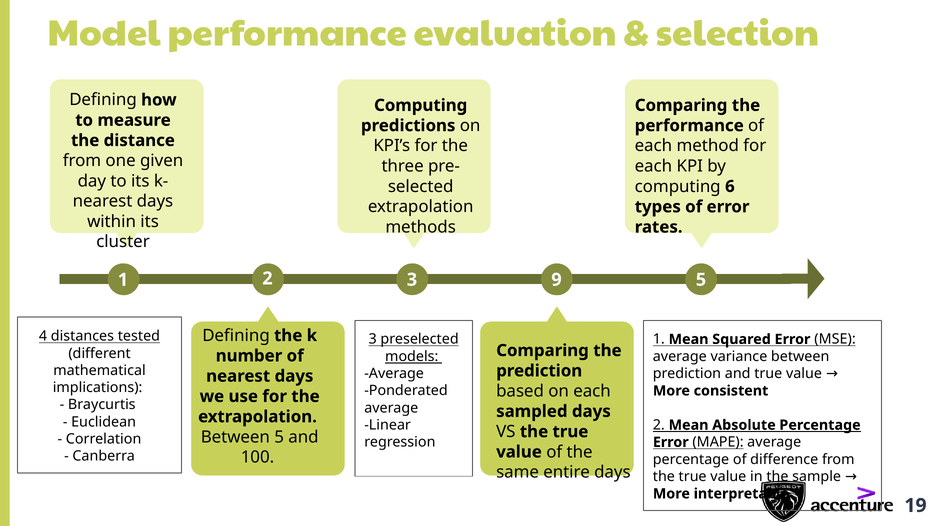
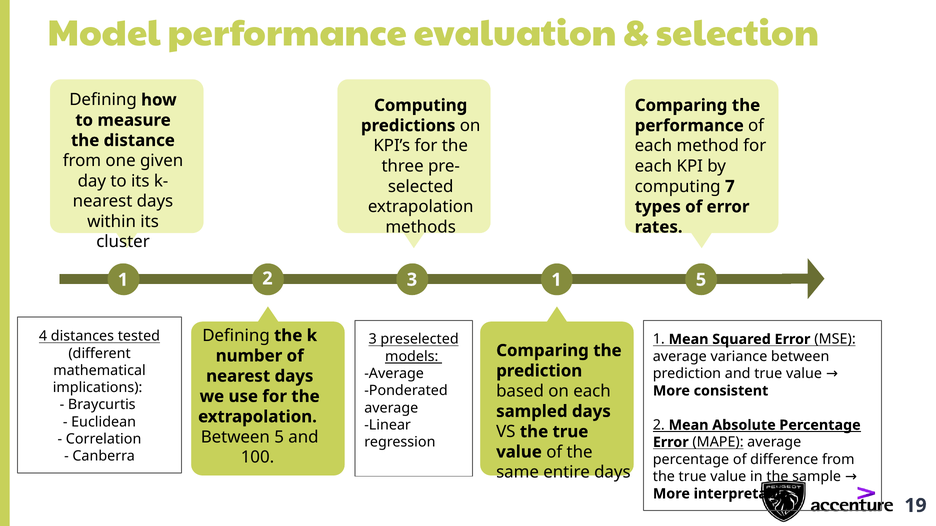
6: 6 -> 7 (730, 187)
3 9: 9 -> 1 (556, 280)
